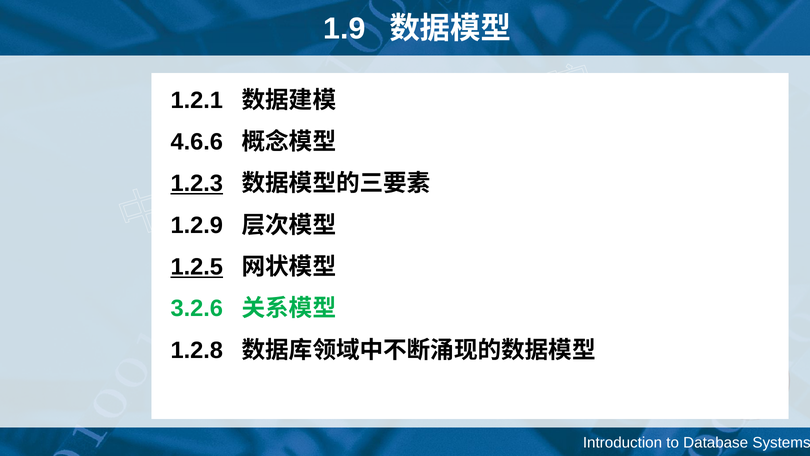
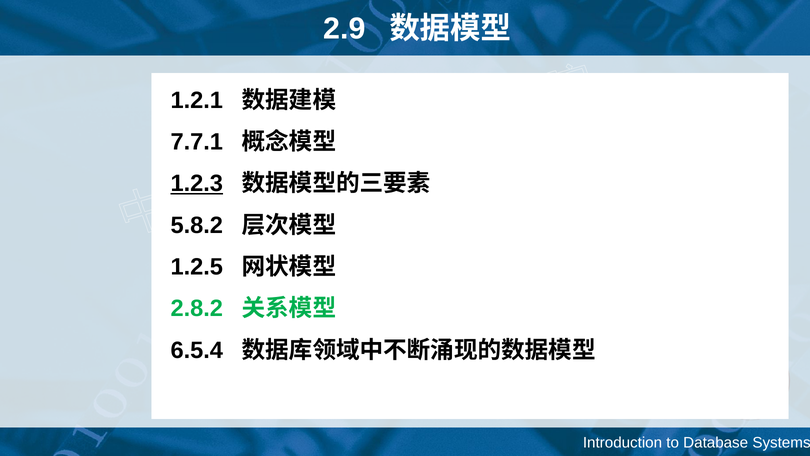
1.9: 1.9 -> 2.9 (344, 29)
4.6.6: 4.6.6 -> 7.7.1 (197, 142)
1.2.9: 1.2.9 -> 5.8.2 (197, 225)
1.2.5 underline: present -> none (197, 267)
3.2.6: 3.2.6 -> 2.8.2 (197, 308)
1.2.8: 1.2.8 -> 6.5.4 (197, 350)
